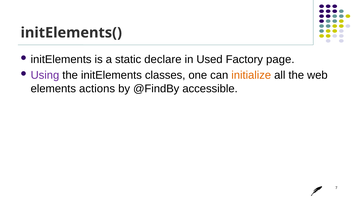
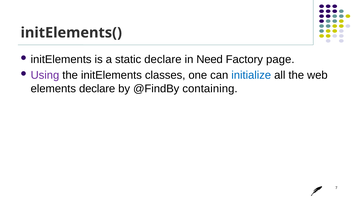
Used: Used -> Need (210, 59)
initialize colour: orange -> blue (251, 75)
elements actions: actions -> declare (97, 88)
accessible: accessible -> containing (210, 88)
